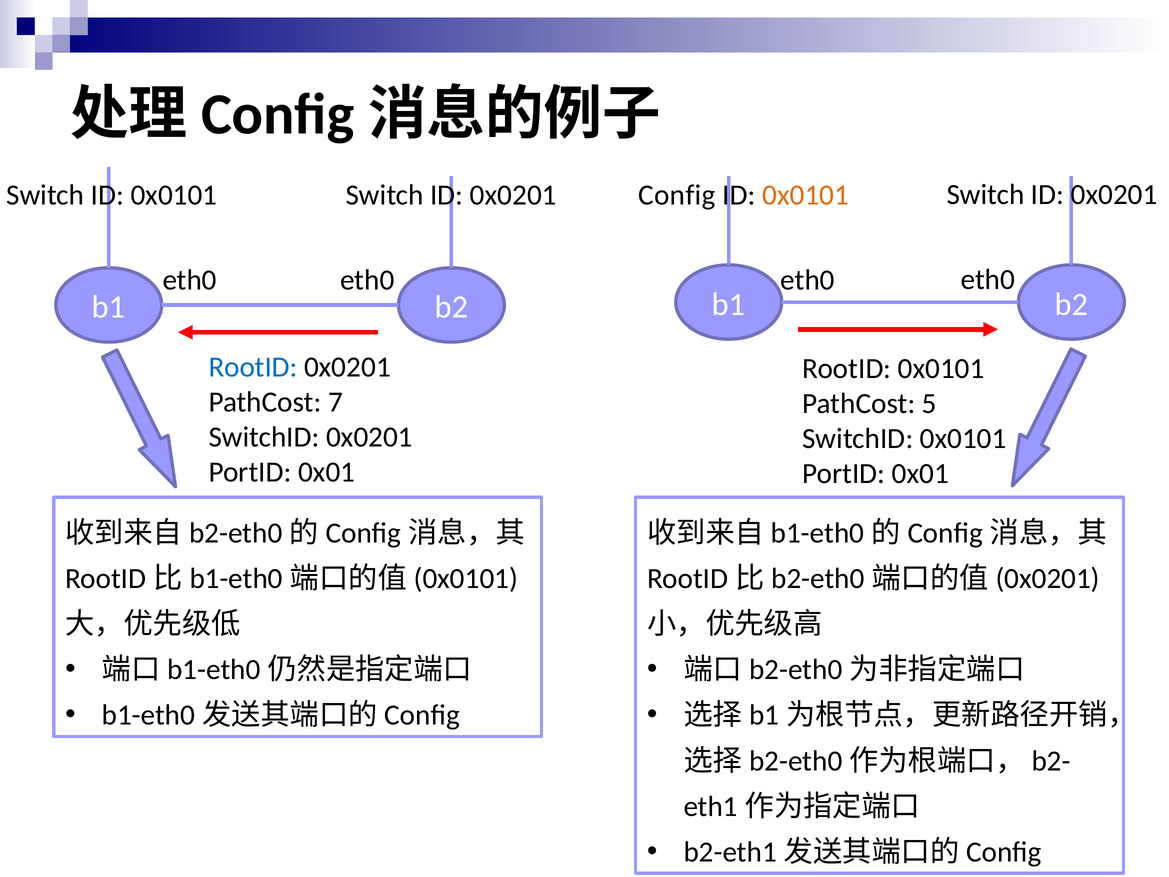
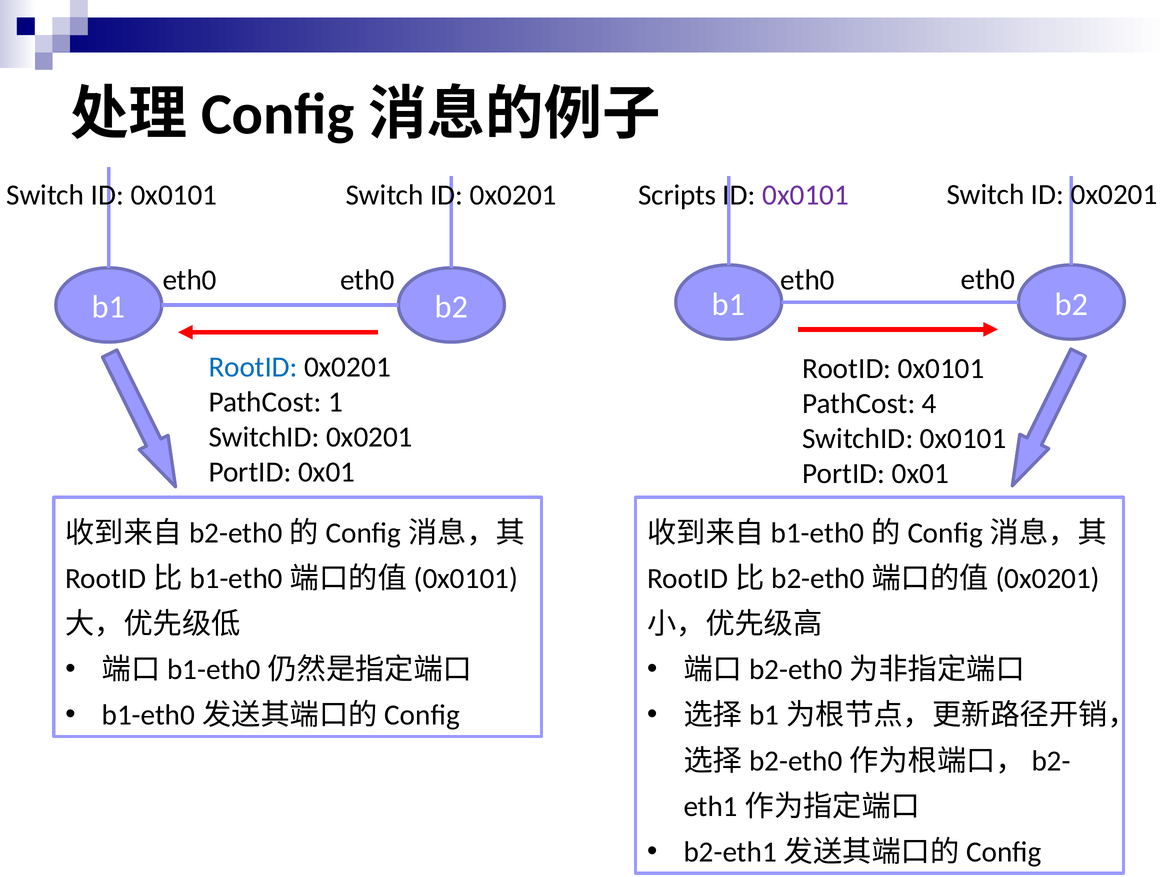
Config: Config -> Scripts (677, 195)
0x0101 colour: orange -> purple (806, 195)
7: 7 -> 1 (336, 402)
5: 5 -> 4 (929, 404)
